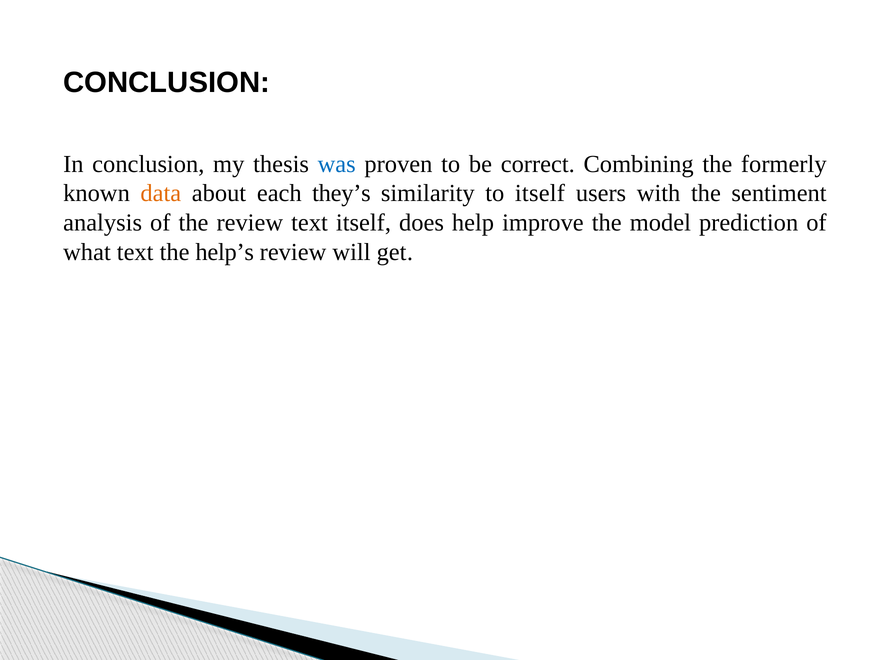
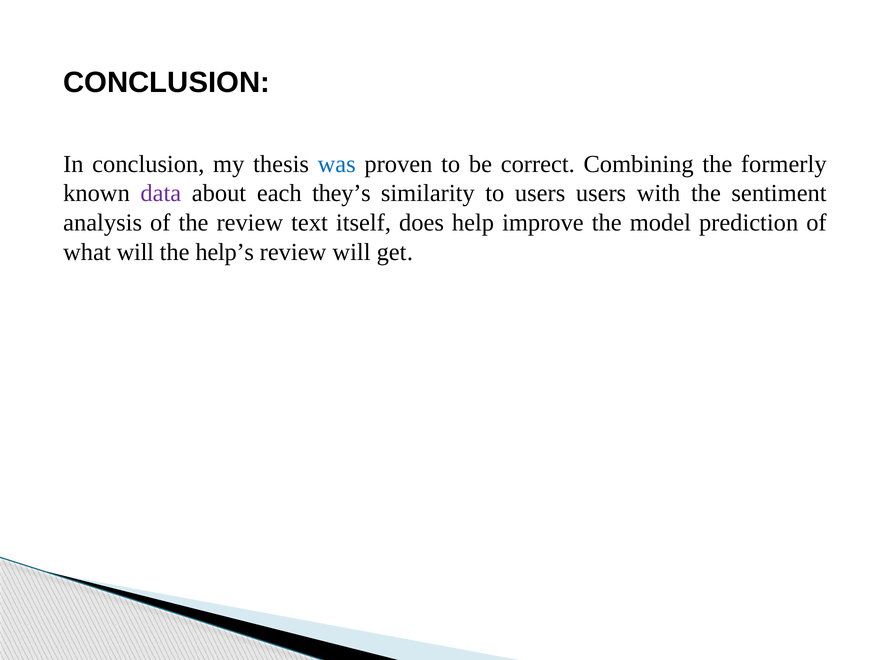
data colour: orange -> purple (161, 193)
to itself: itself -> users (540, 193)
what text: text -> will (135, 252)
